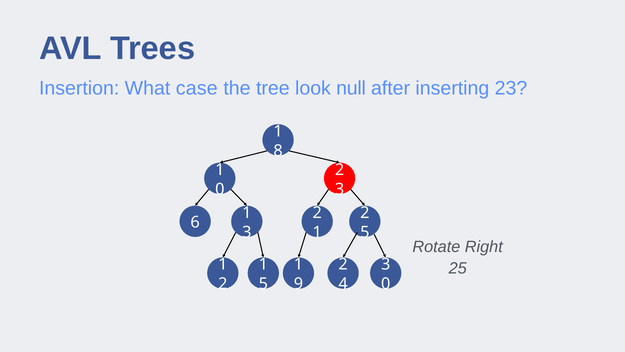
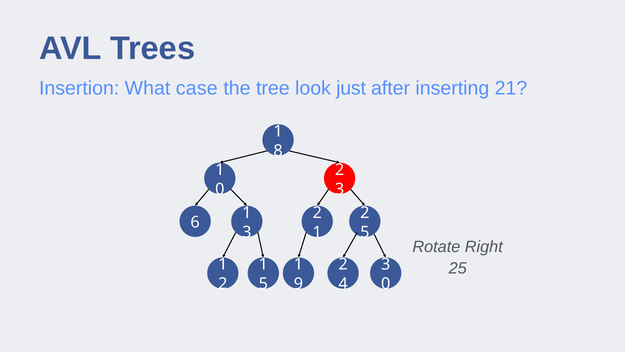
null: null -> just (351, 88)
23: 23 -> 21 (511, 88)
